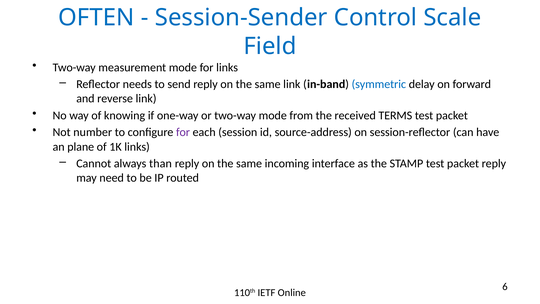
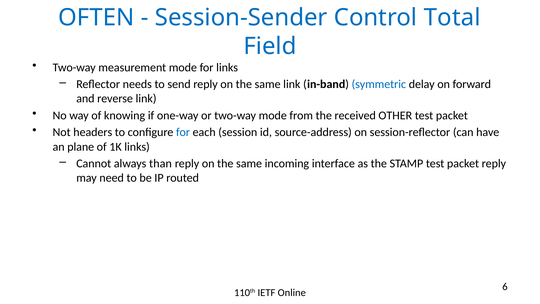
Scale: Scale -> Total (452, 17)
TERMS: TERMS -> OTHER (395, 115)
number: number -> headers (93, 132)
for colour: purple -> blue (183, 132)
